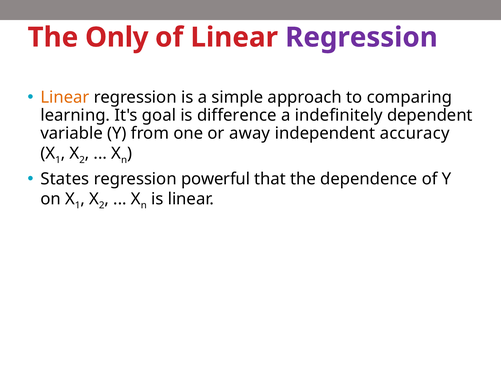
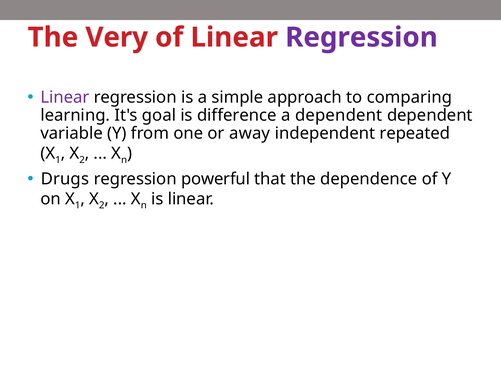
Only: Only -> Very (117, 37)
Linear colour: orange -> purple (65, 97)
a indefinitely: indefinitely -> dependent (339, 115)
accuracy: accuracy -> repeated (415, 133)
States: States -> Drugs (65, 179)
